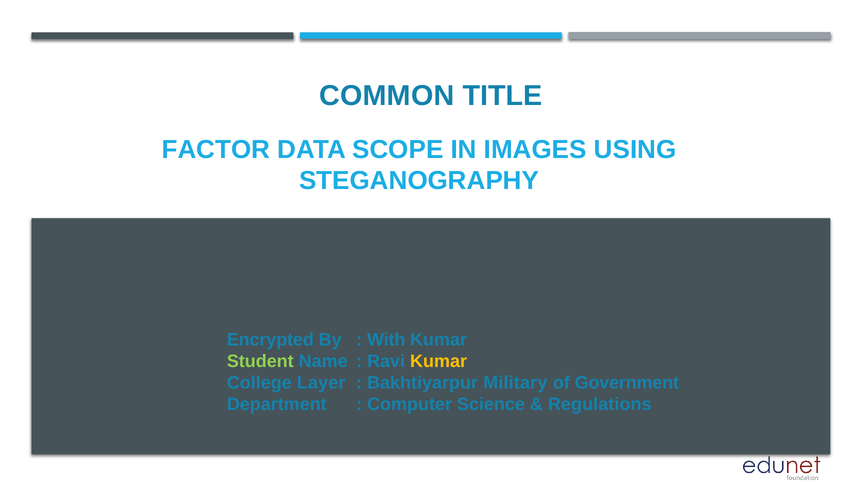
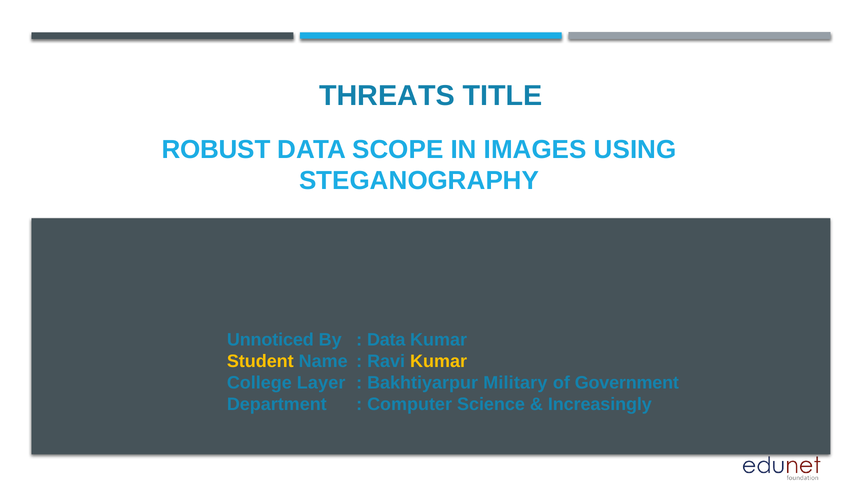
COMMON: COMMON -> THREATS (387, 96)
FACTOR: FACTOR -> ROBUST (216, 150)
Encrypted: Encrypted -> Unnoticed (270, 340)
With: With -> Data (386, 340)
Student colour: light green -> yellow (260, 361)
Regulations: Regulations -> Increasingly (600, 404)
